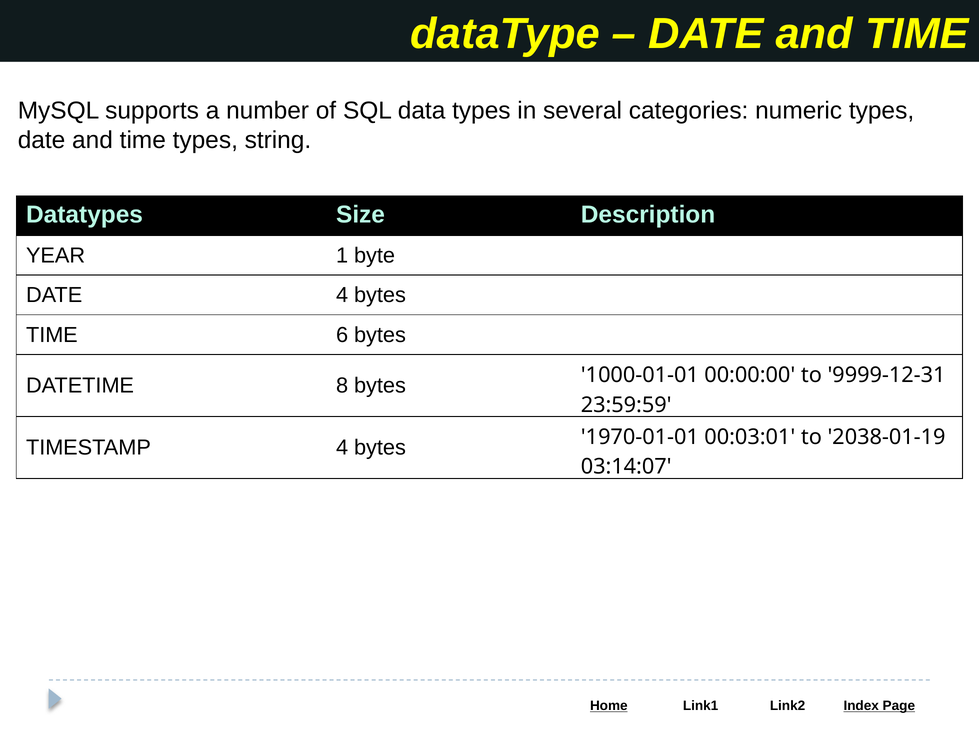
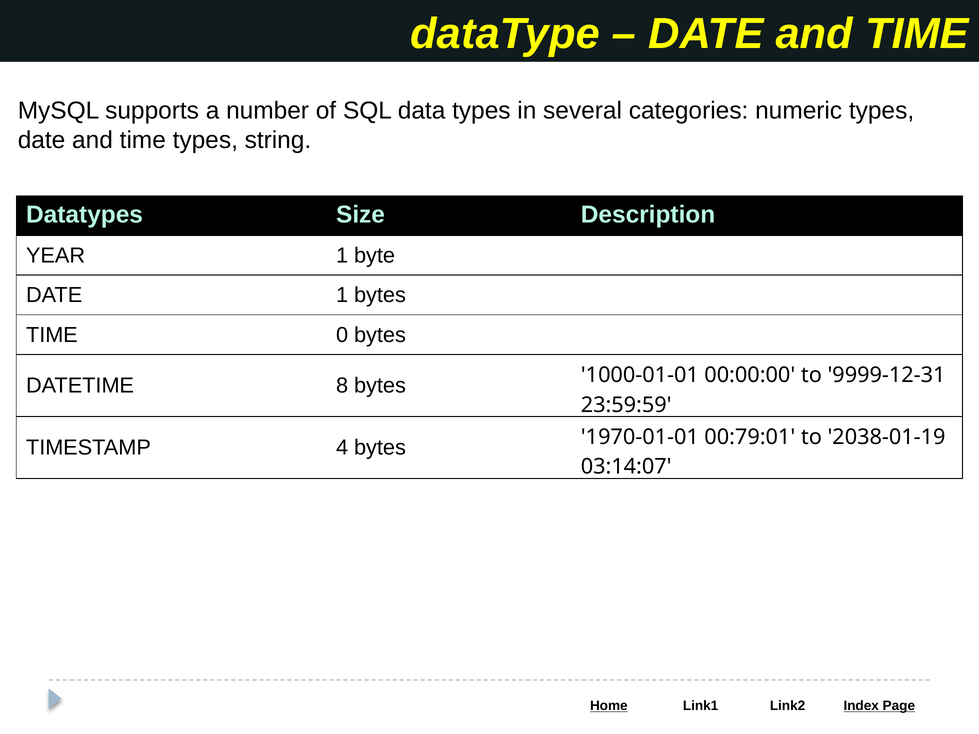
DATE 4: 4 -> 1 (342, 295)
6: 6 -> 0 (342, 335)
00:03:01: 00:03:01 -> 00:79:01 (750, 437)
